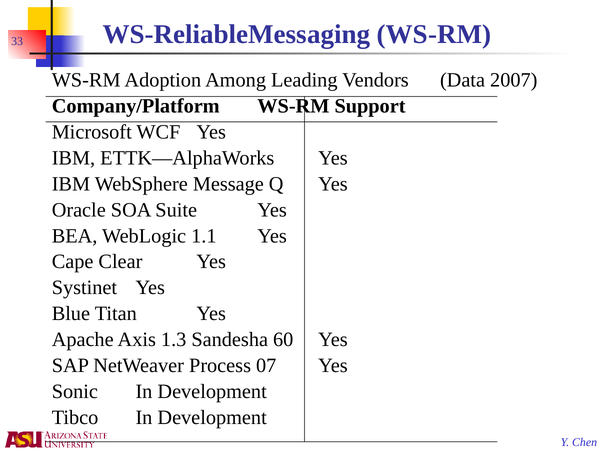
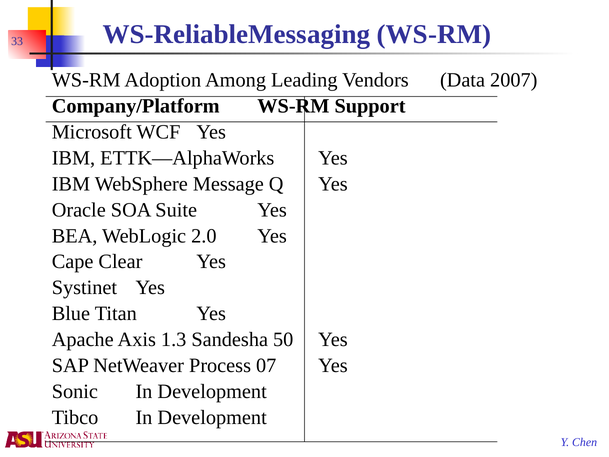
1.1: 1.1 -> 2.0 (204, 236)
60: 60 -> 50 (283, 340)
